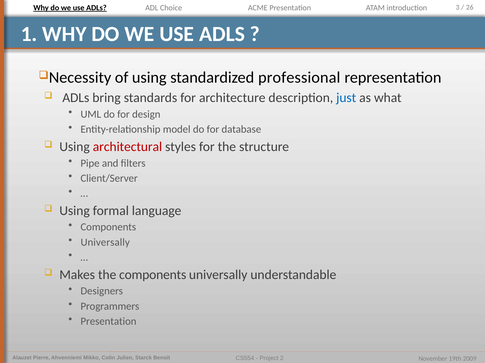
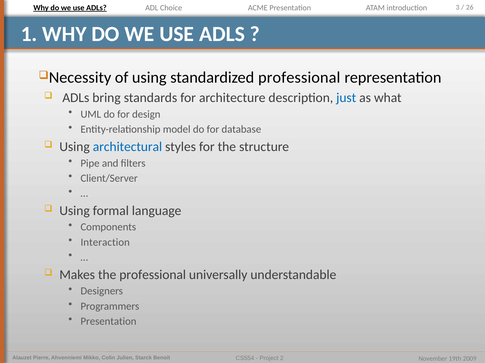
architectural colour: red -> blue (127, 147)
Universally: Universally -> Interaction (105, 243)
the components: components -> professional (153, 275)
